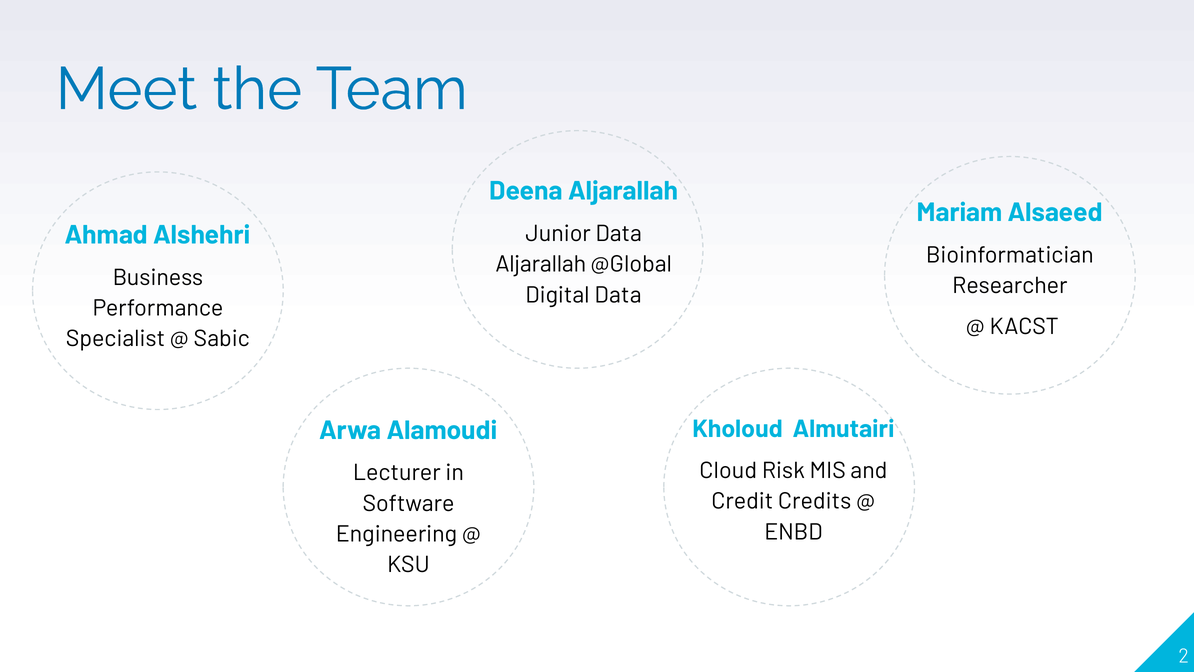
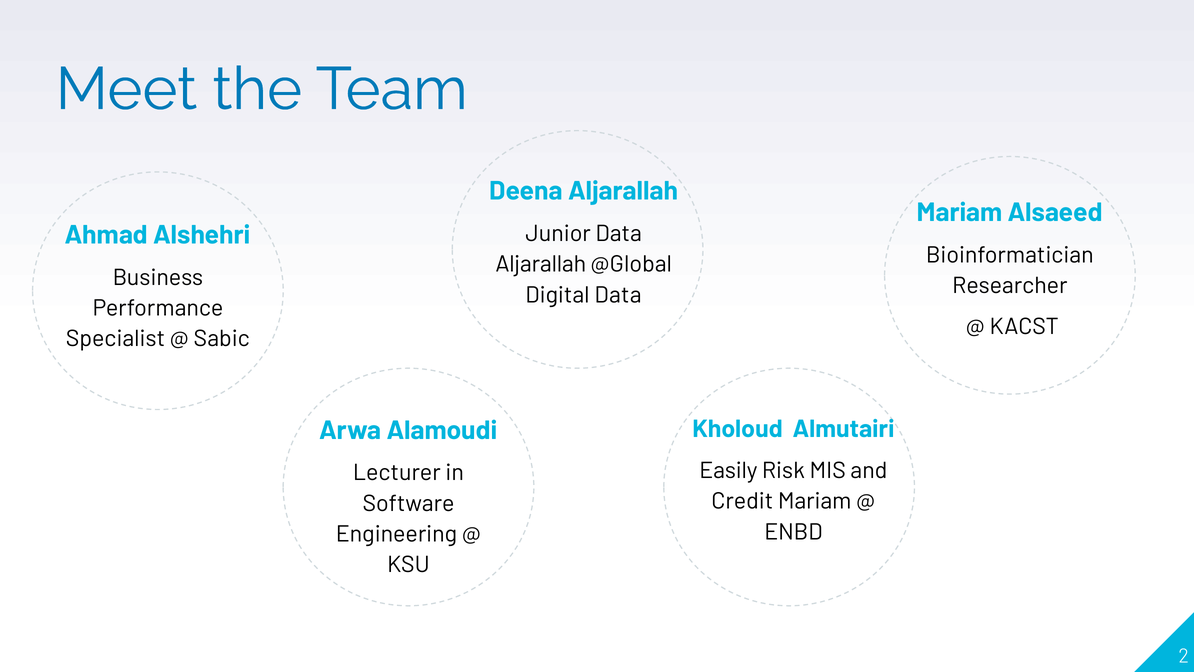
Cloud: Cloud -> Easily (728, 470)
Credit Credits: Credits -> Mariam (815, 501)
